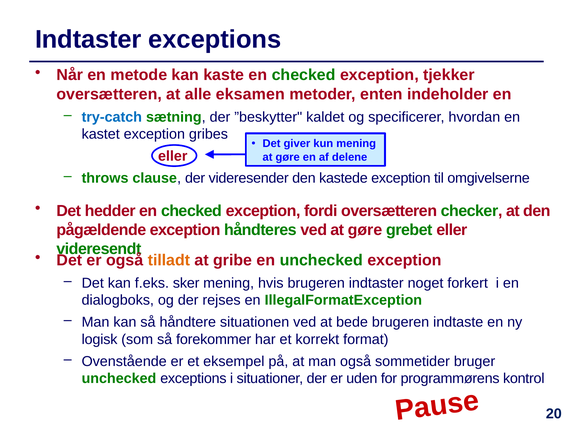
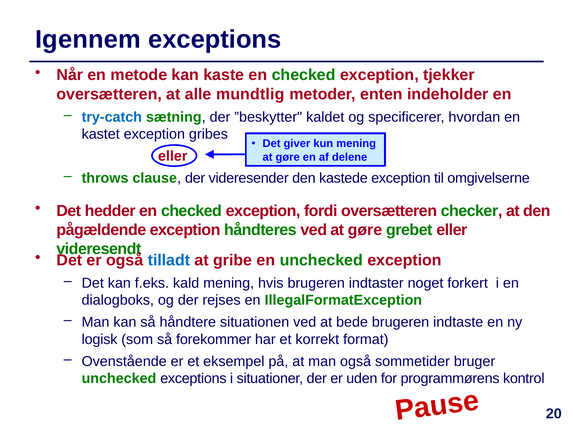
Indtaster: Indtaster -> Igennem (88, 39)
eksamen: eksamen -> mundtlig (250, 94)
tilladt colour: orange -> blue (169, 260)
sker: sker -> kald (186, 283)
